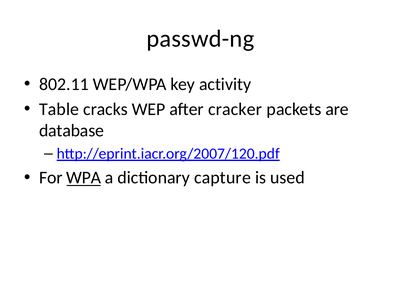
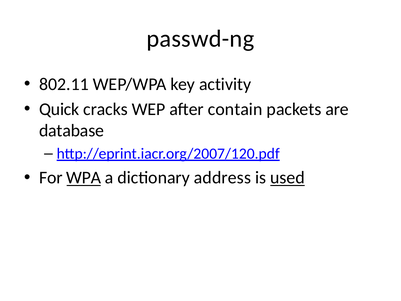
Table: Table -> Quick (59, 109)
cracker: cracker -> contain (235, 109)
capture: capture -> address (222, 178)
used underline: none -> present (288, 178)
